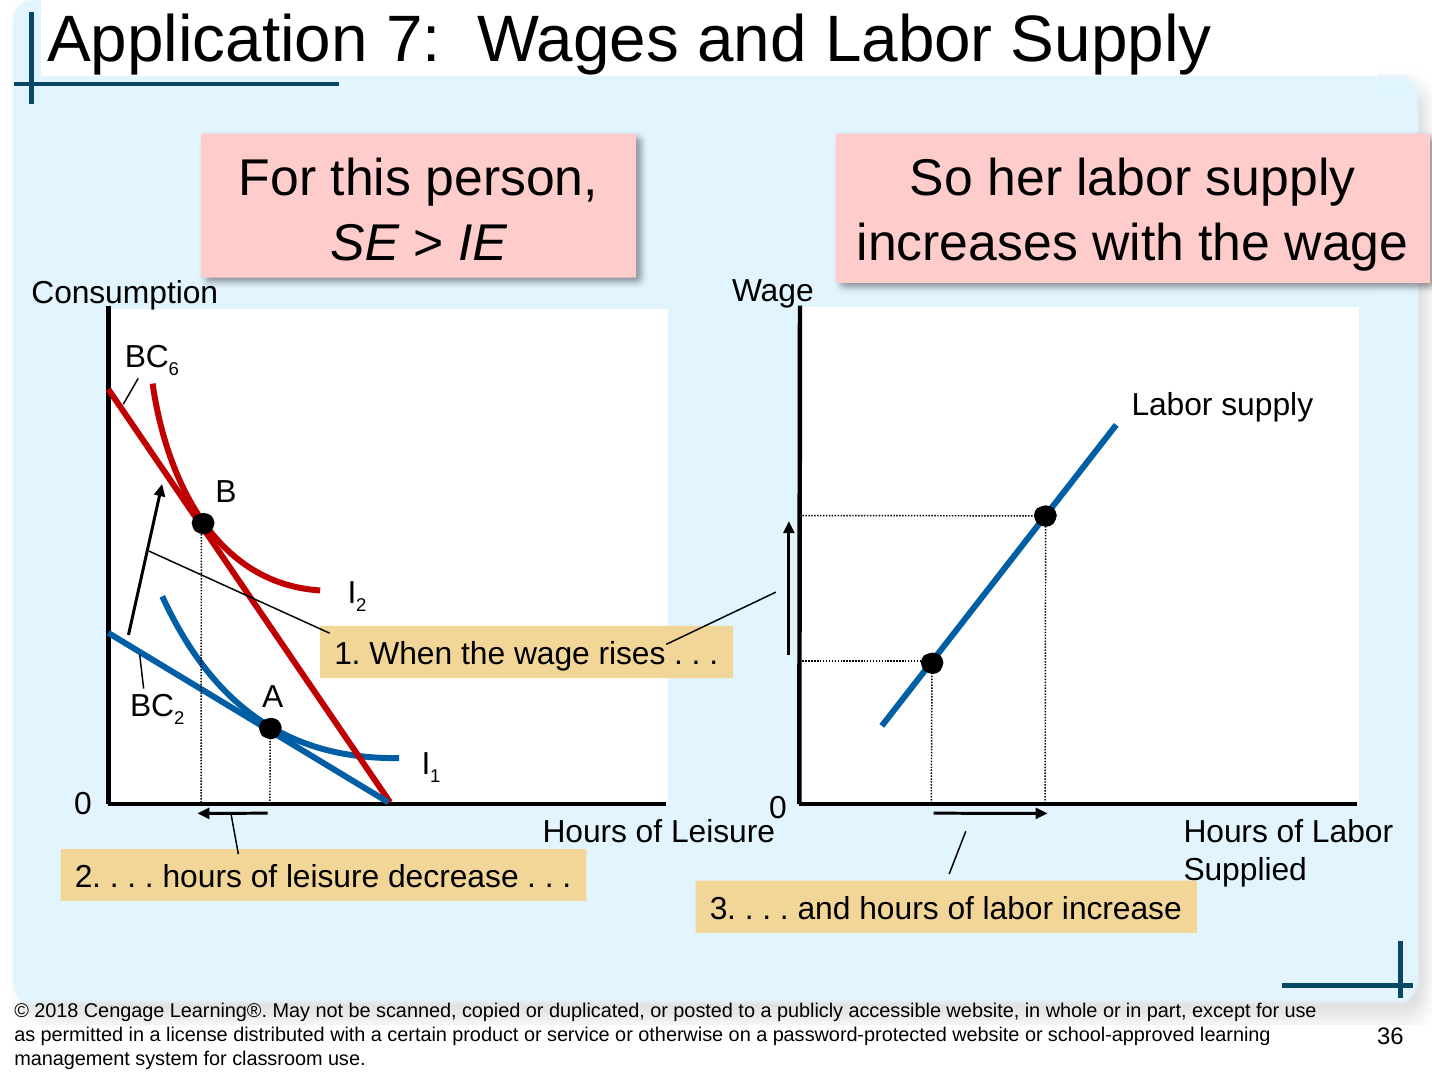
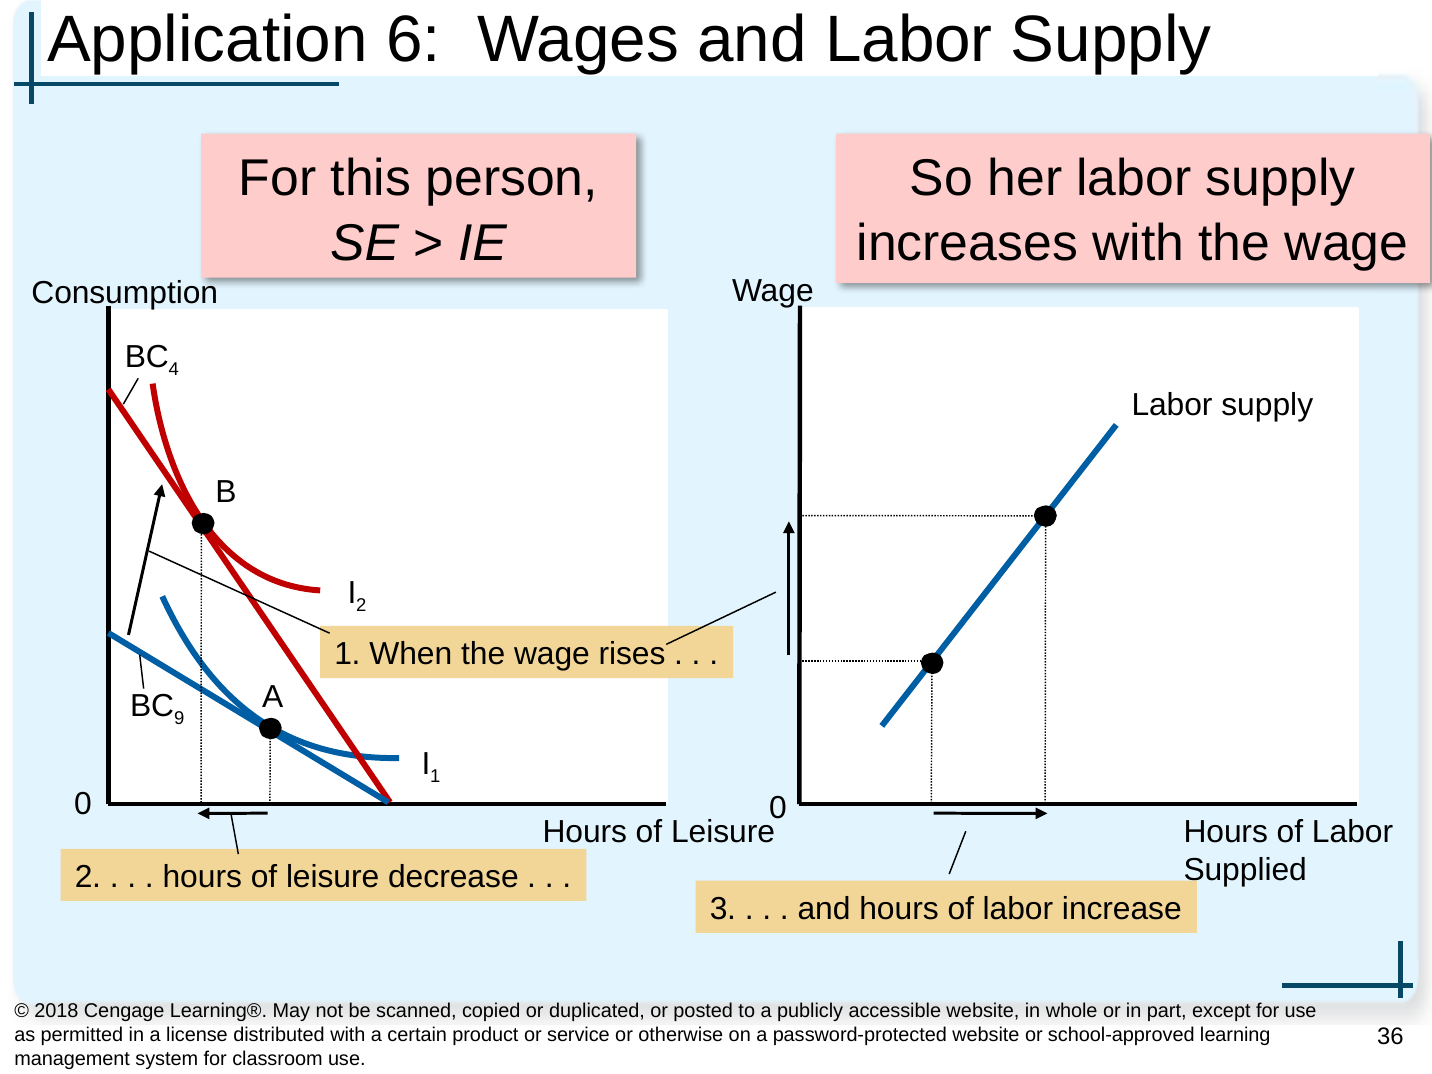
7: 7 -> 6 (413, 39)
6: 6 -> 4 (174, 369)
2: 2 -> 9 (179, 719)
